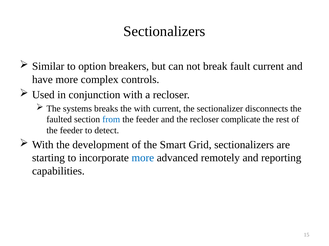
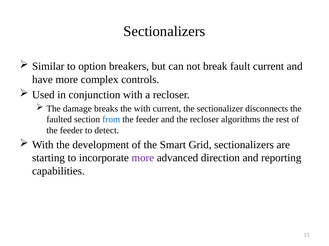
systems: systems -> damage (77, 109)
complicate: complicate -> algorithms (241, 120)
more colour: blue -> purple (143, 158)
remotely: remotely -> direction (220, 158)
